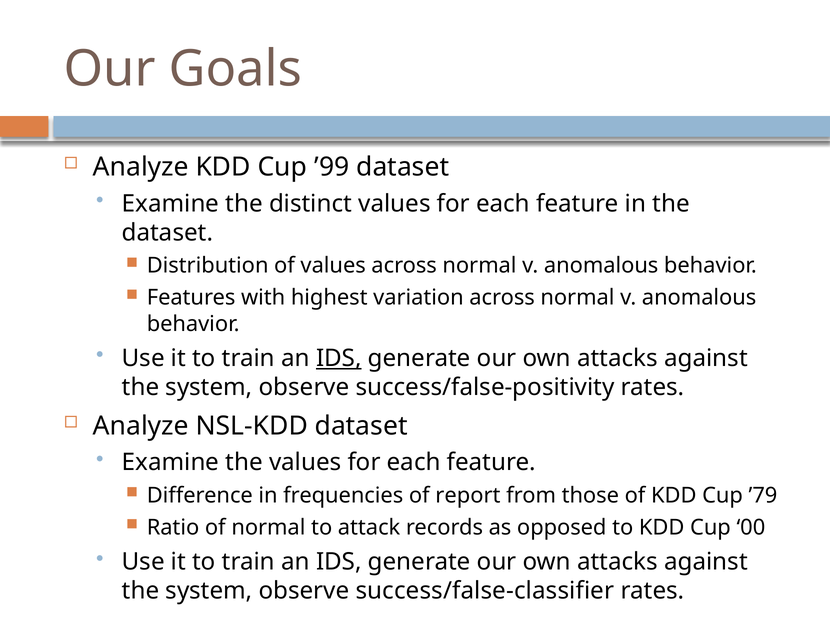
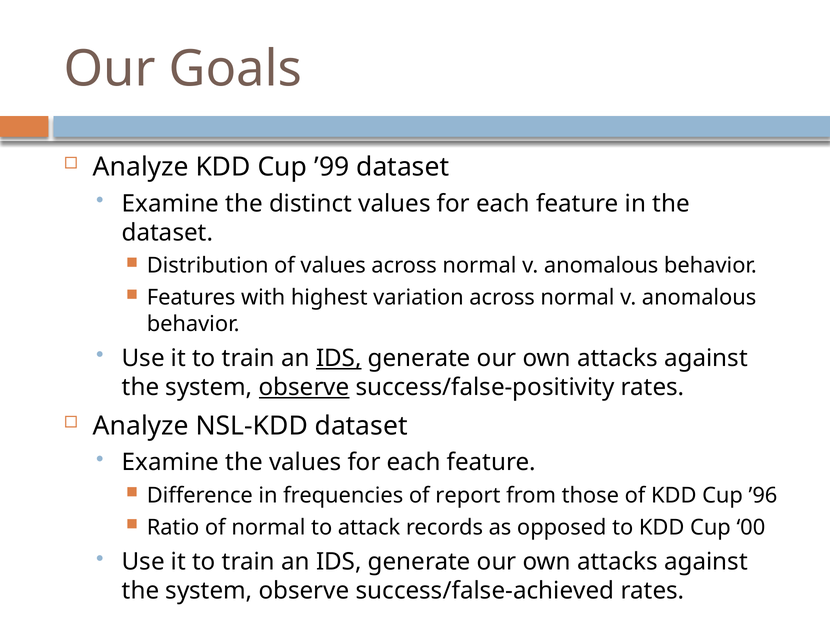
observe underline: none -> present (304, 388)
’79: ’79 -> ’96 (763, 496)
success/false-classifier: success/false-classifier -> success/false-achieved (485, 591)
